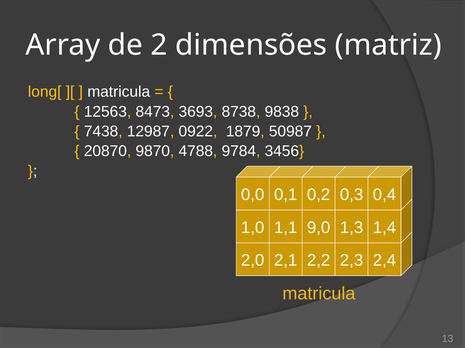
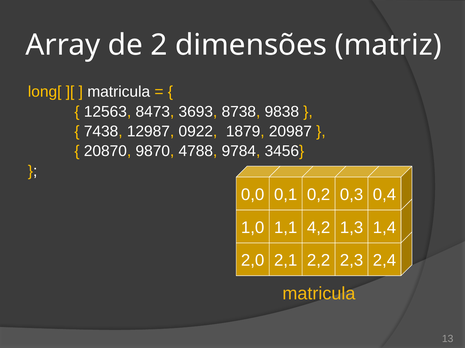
50987: 50987 -> 20987 (290, 132)
9,0: 9,0 -> 4,2 (319, 228)
